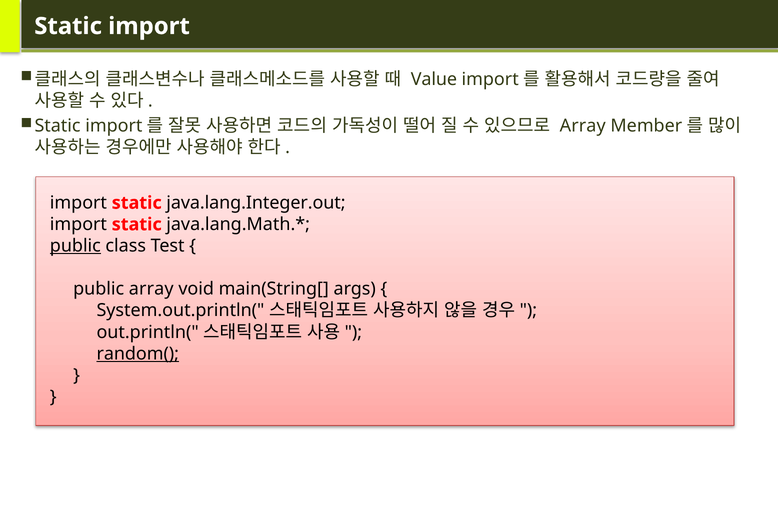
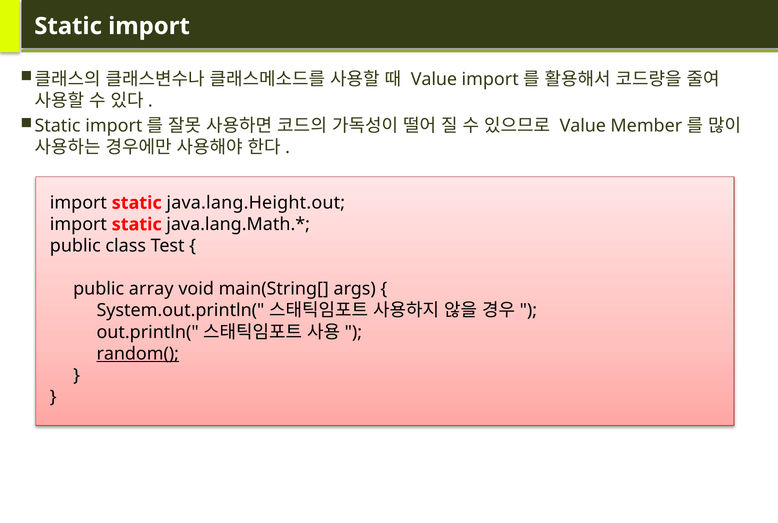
Array: Array -> Value (583, 126)
java.lang.Integer.out: java.lang.Integer.out -> java.lang.Height.out (256, 203)
public underline: present -> none (75, 246)
